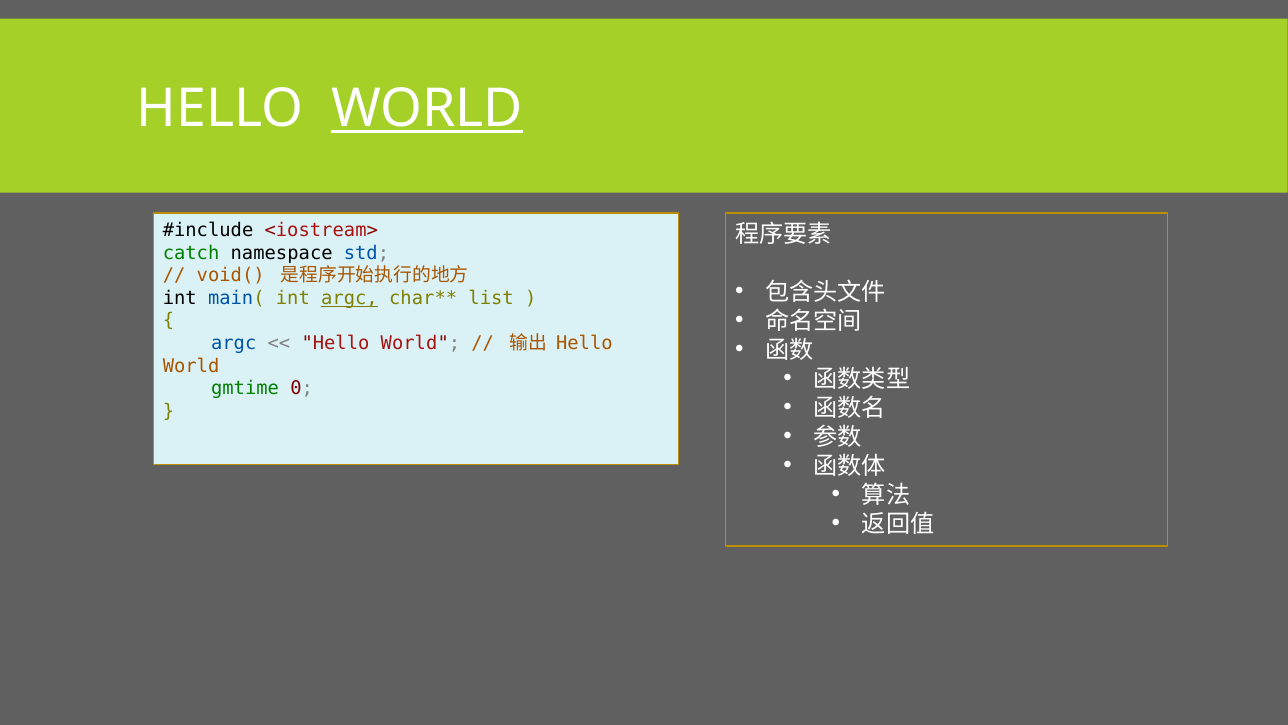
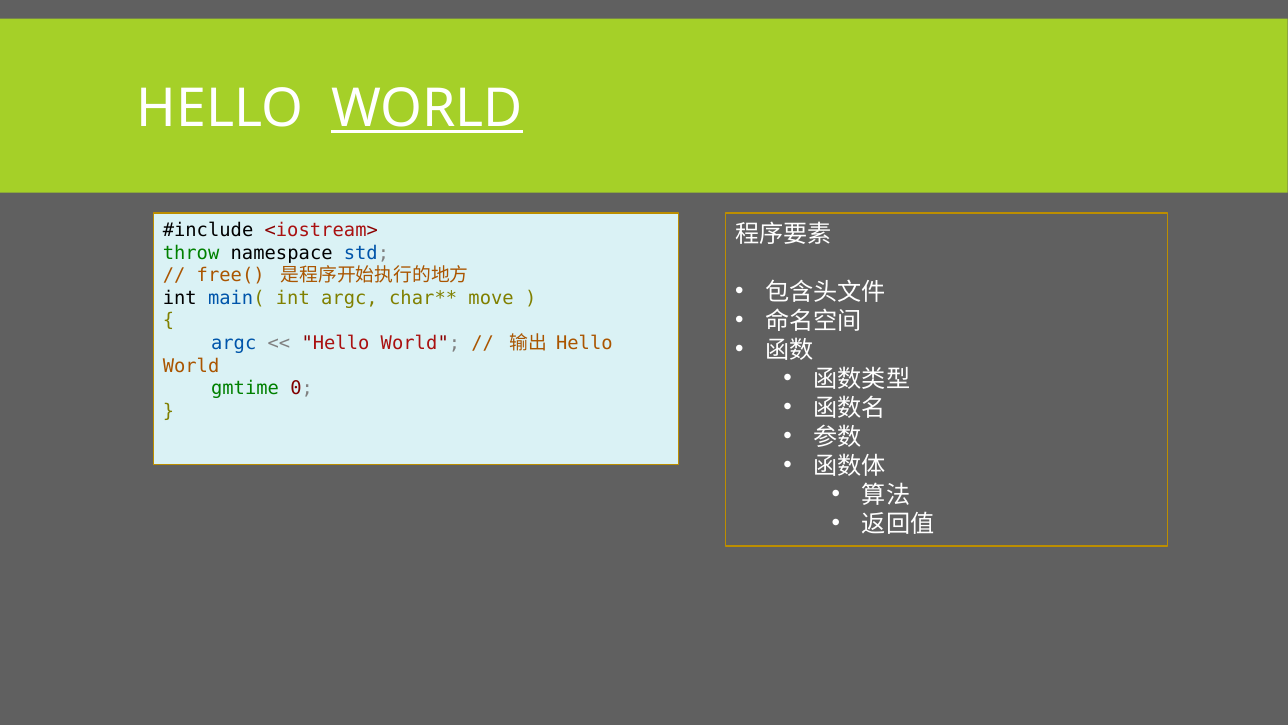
catch: catch -> throw (191, 253)
void(: void( -> free( (231, 275)
argc underline: present -> none (349, 298)
list: list -> move (491, 298)
